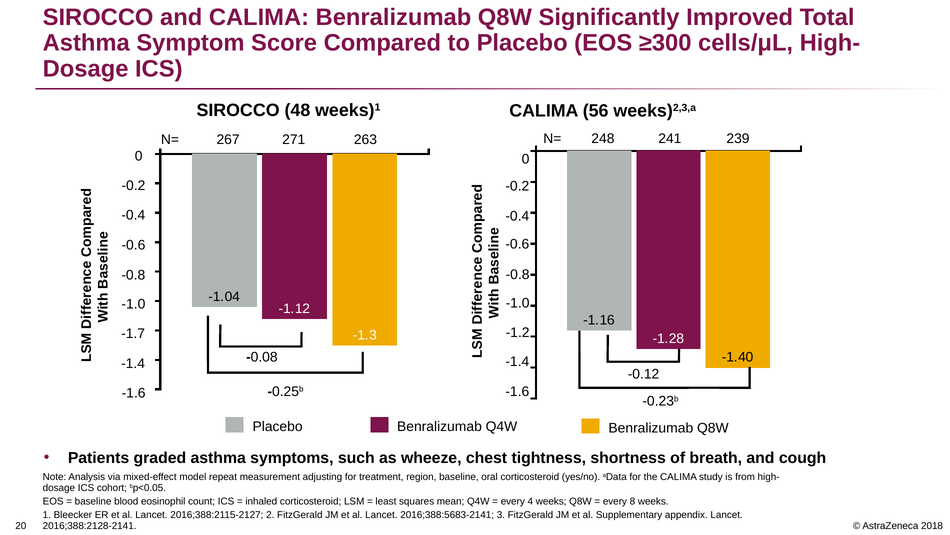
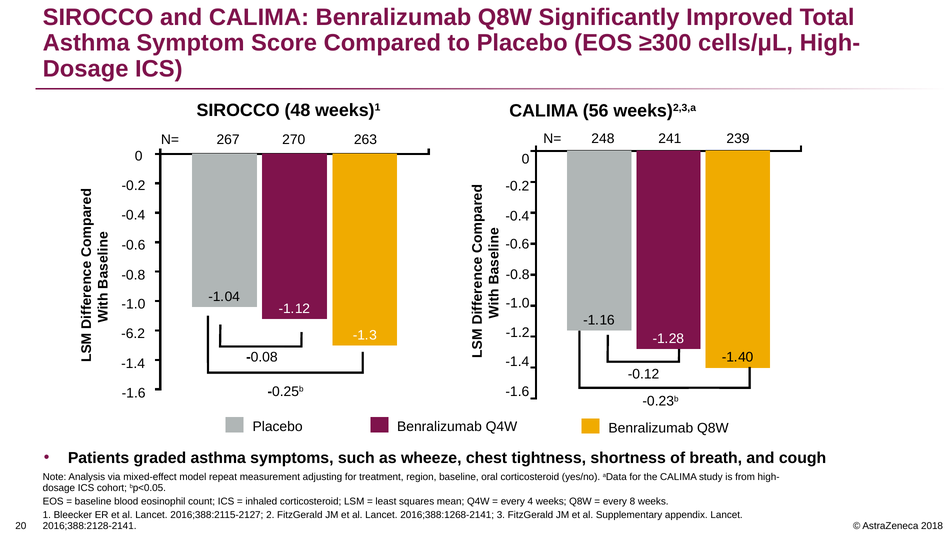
271: 271 -> 270 (294, 139)
-1.7: -1.7 -> -6.2 (133, 333)
2016;388:5683-2141: 2016;388:5683-2141 -> 2016;388:1268-2141 (447, 515)
